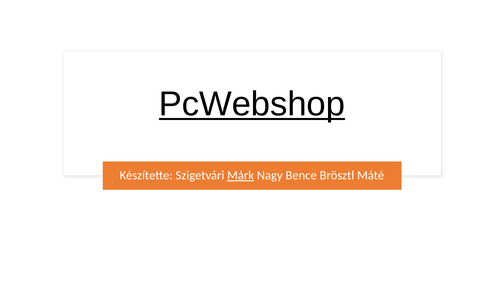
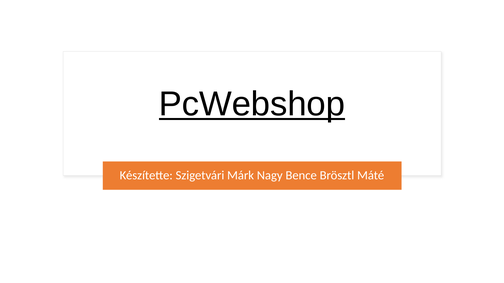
Márk underline: present -> none (241, 176)
